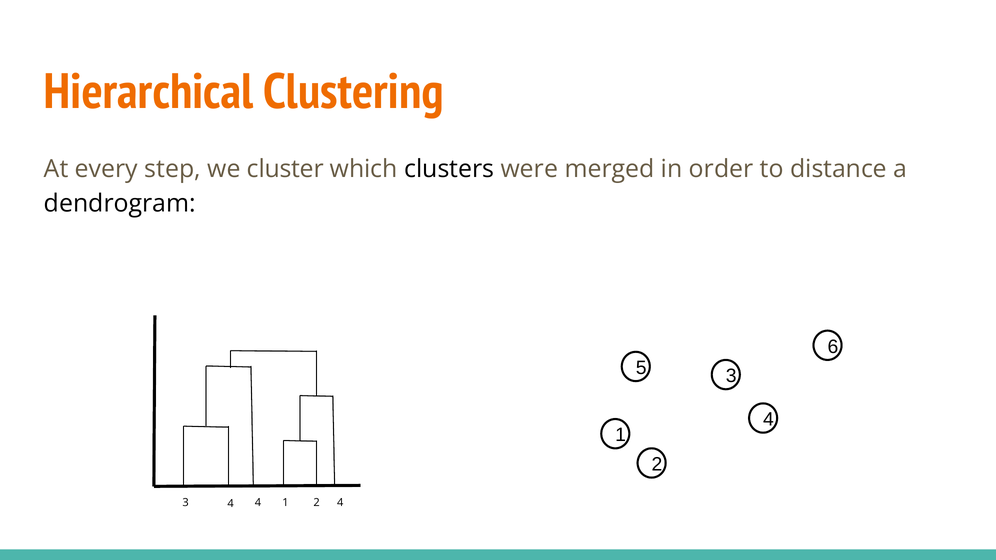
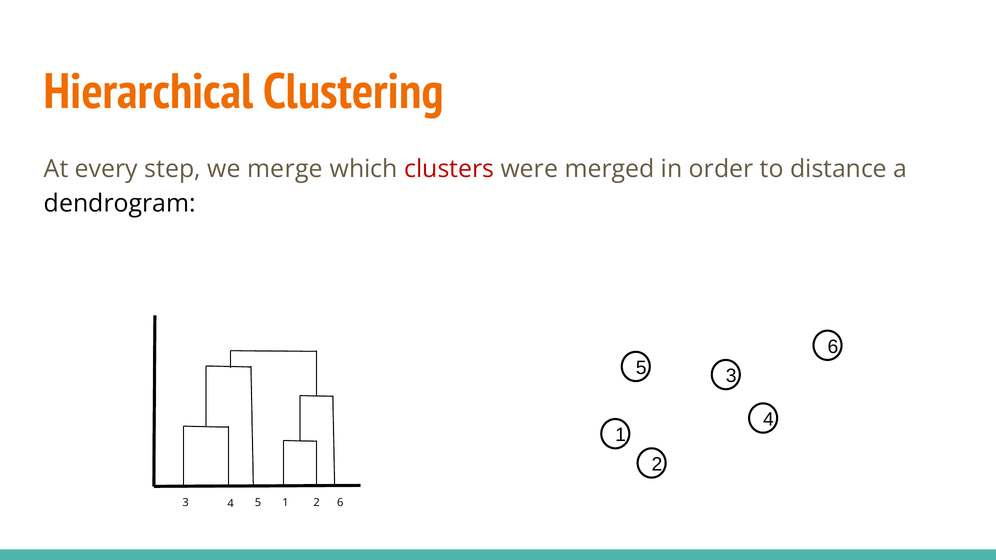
cluster: cluster -> merge (285, 169)
clusters colour: black -> red (449, 169)
3 4 4: 4 -> 5 (258, 503)
2 4: 4 -> 6 (340, 503)
